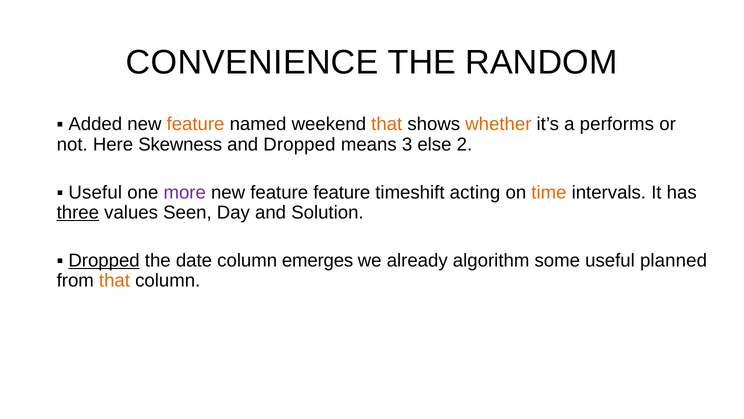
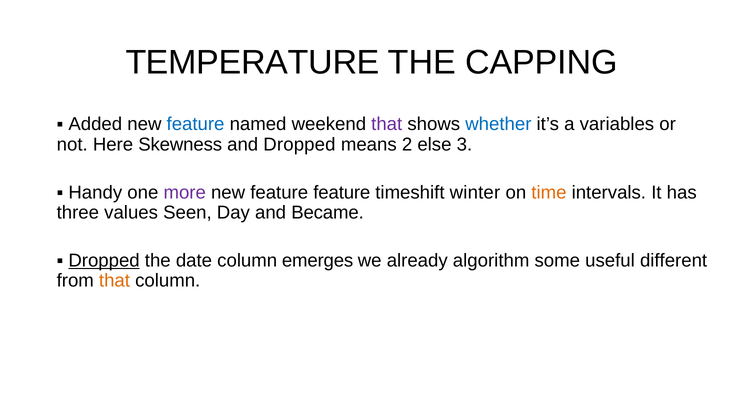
CONVENIENCE: CONVENIENCE -> TEMPERATURE (253, 62)
RANDOM: RANDOM -> CAPPING (542, 62)
feature colour: orange -> blue (196, 124)
that colour: orange -> purple (387, 124)
whether colour: orange -> blue (498, 124)
performs: performs -> variables (617, 124)
3: 3 -> 2 (407, 144)
2: 2 -> 3 (464, 144)
Useful: Useful -> Handy (95, 192)
acting: acting -> winter (475, 192)
three underline: present -> none (78, 212)
Solution: Solution -> Became (328, 212)
planned: planned -> different (674, 260)
